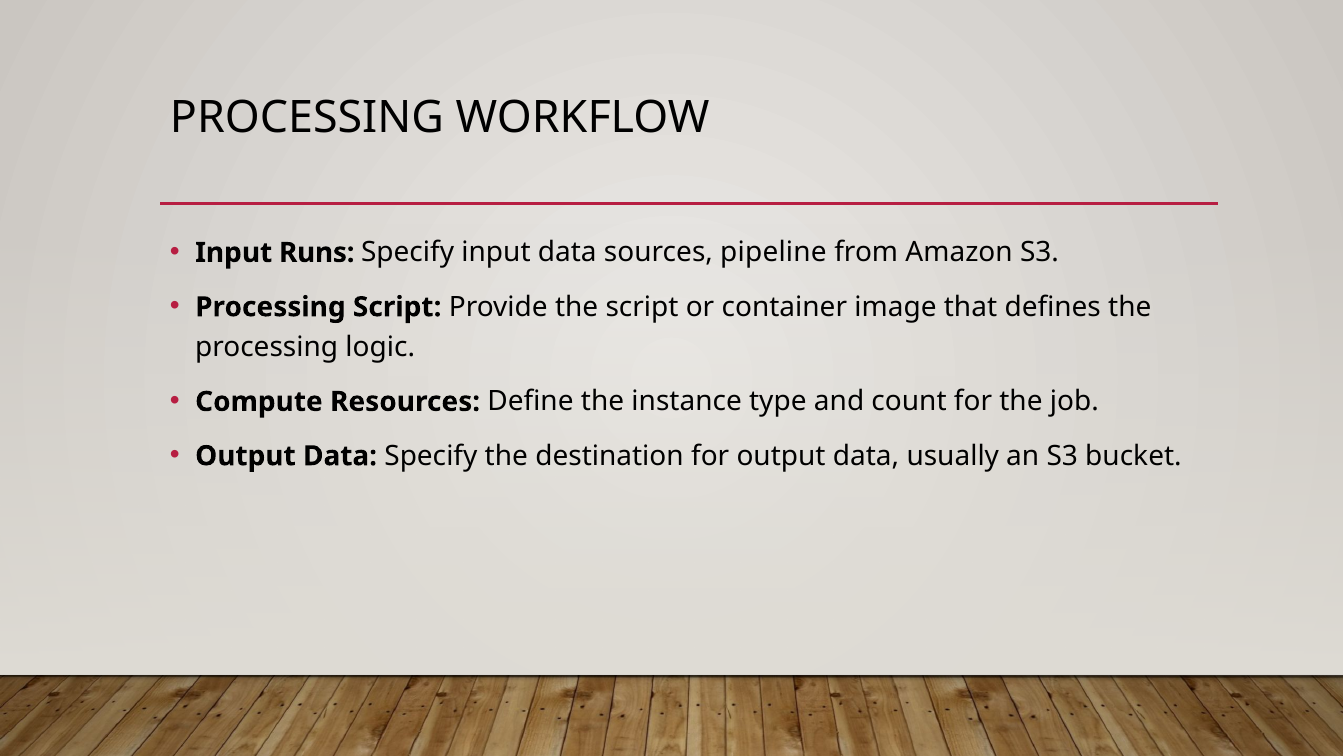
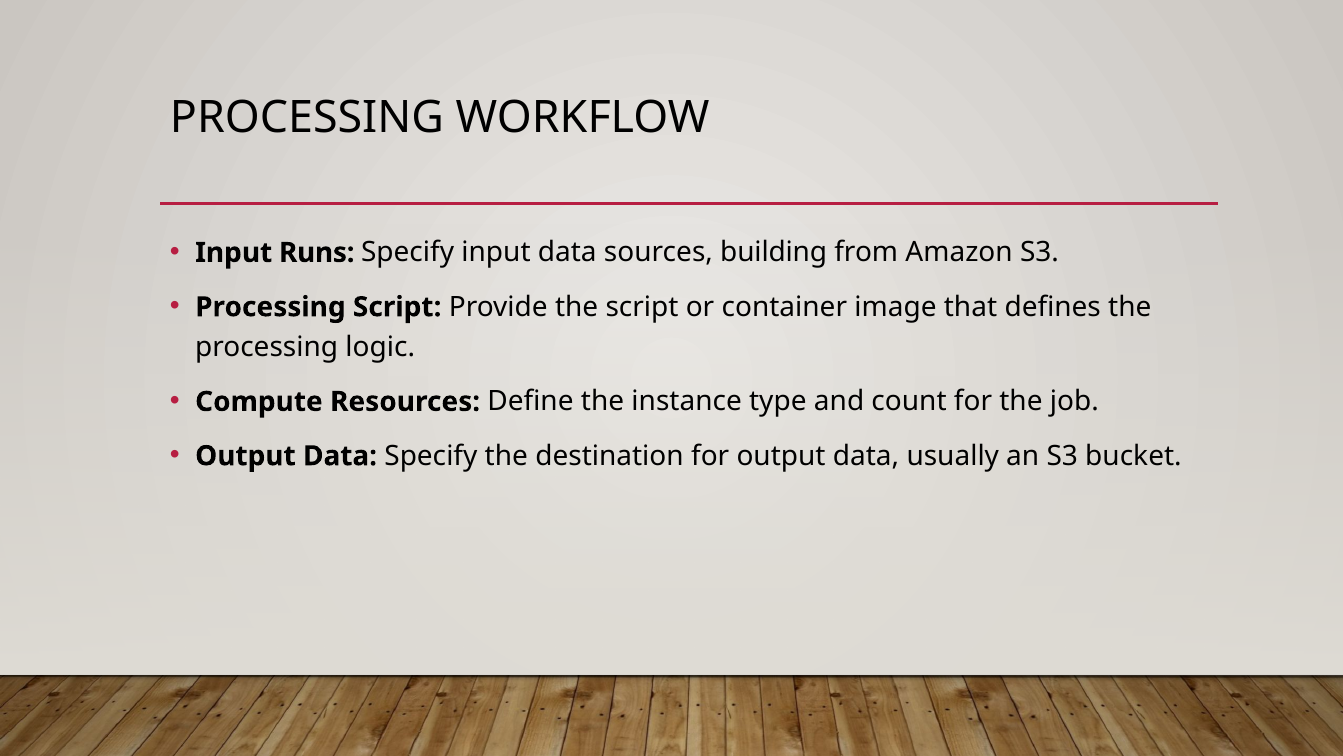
pipeline: pipeline -> building (774, 253)
